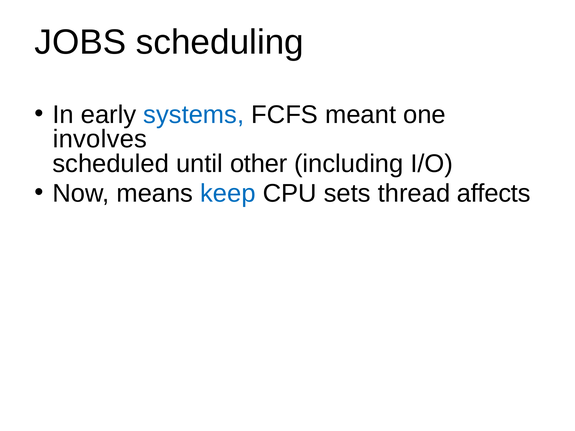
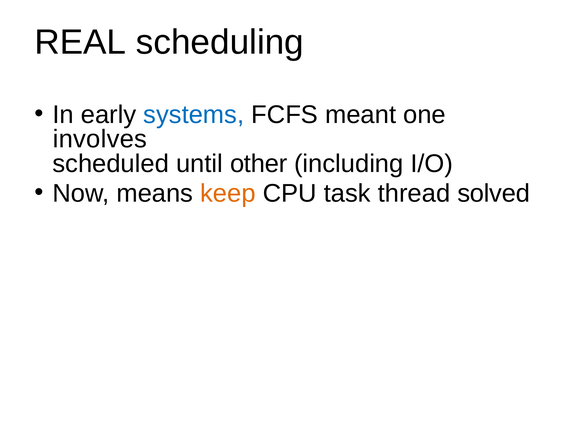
JOBS: JOBS -> REAL (80, 42)
keep colour: blue -> orange (228, 193)
sets: sets -> task (347, 193)
affects: affects -> solved (494, 193)
